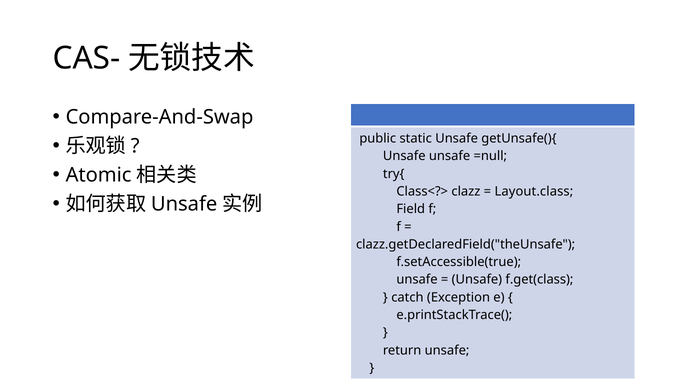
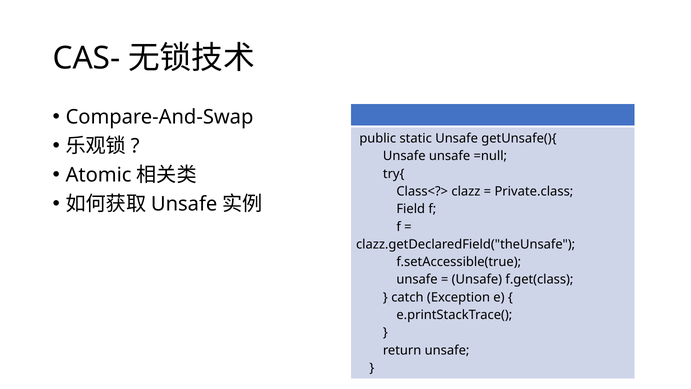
Layout.class: Layout.class -> Private.class (534, 191)
